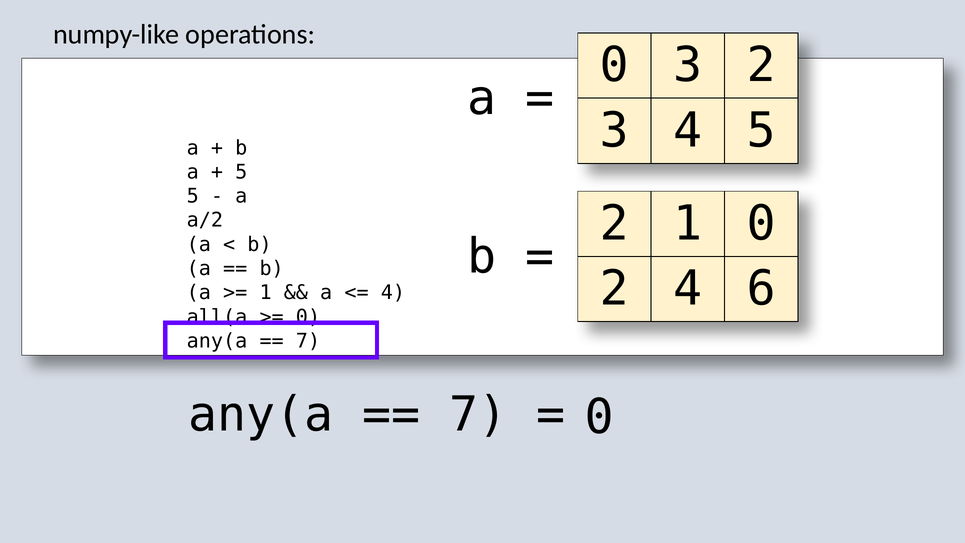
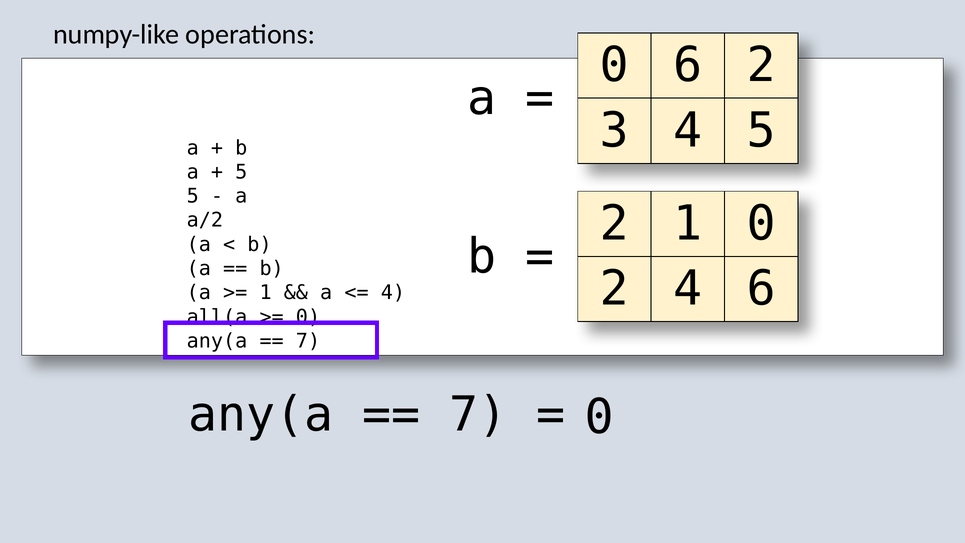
3: 3 -> 6 (688, 65)
